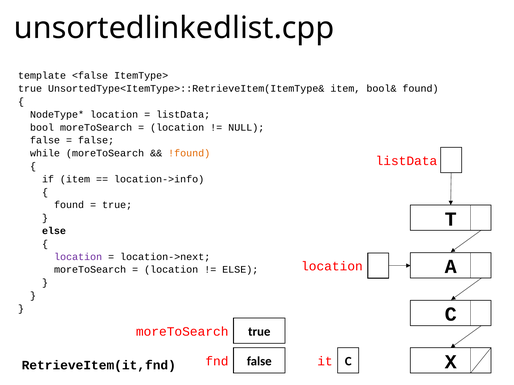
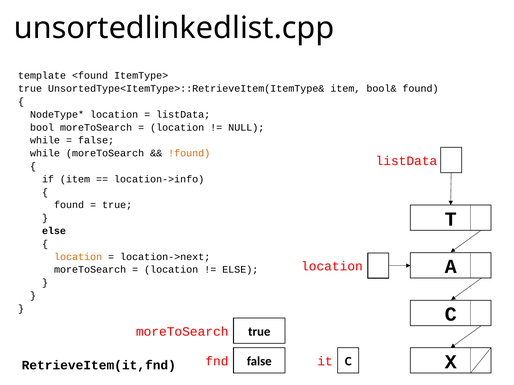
<false: <false -> <found (90, 76)
false: false -> while (45, 141)
location colour: purple -> orange (78, 257)
